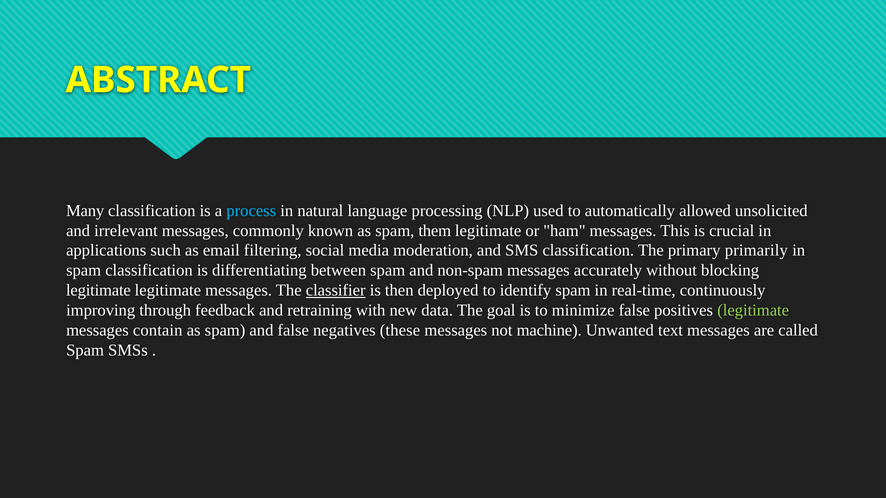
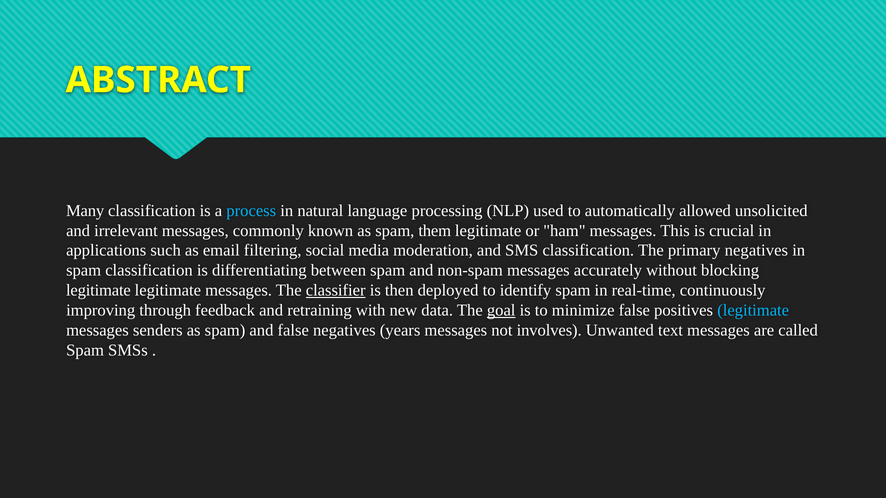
primary primarily: primarily -> negatives (756, 251)
goal underline: none -> present (501, 310)
legitimate colour: light green -> light blue (753, 310)
contain: contain -> senders (158, 330)
these: these -> years (400, 330)
machine: machine -> involves (549, 330)
